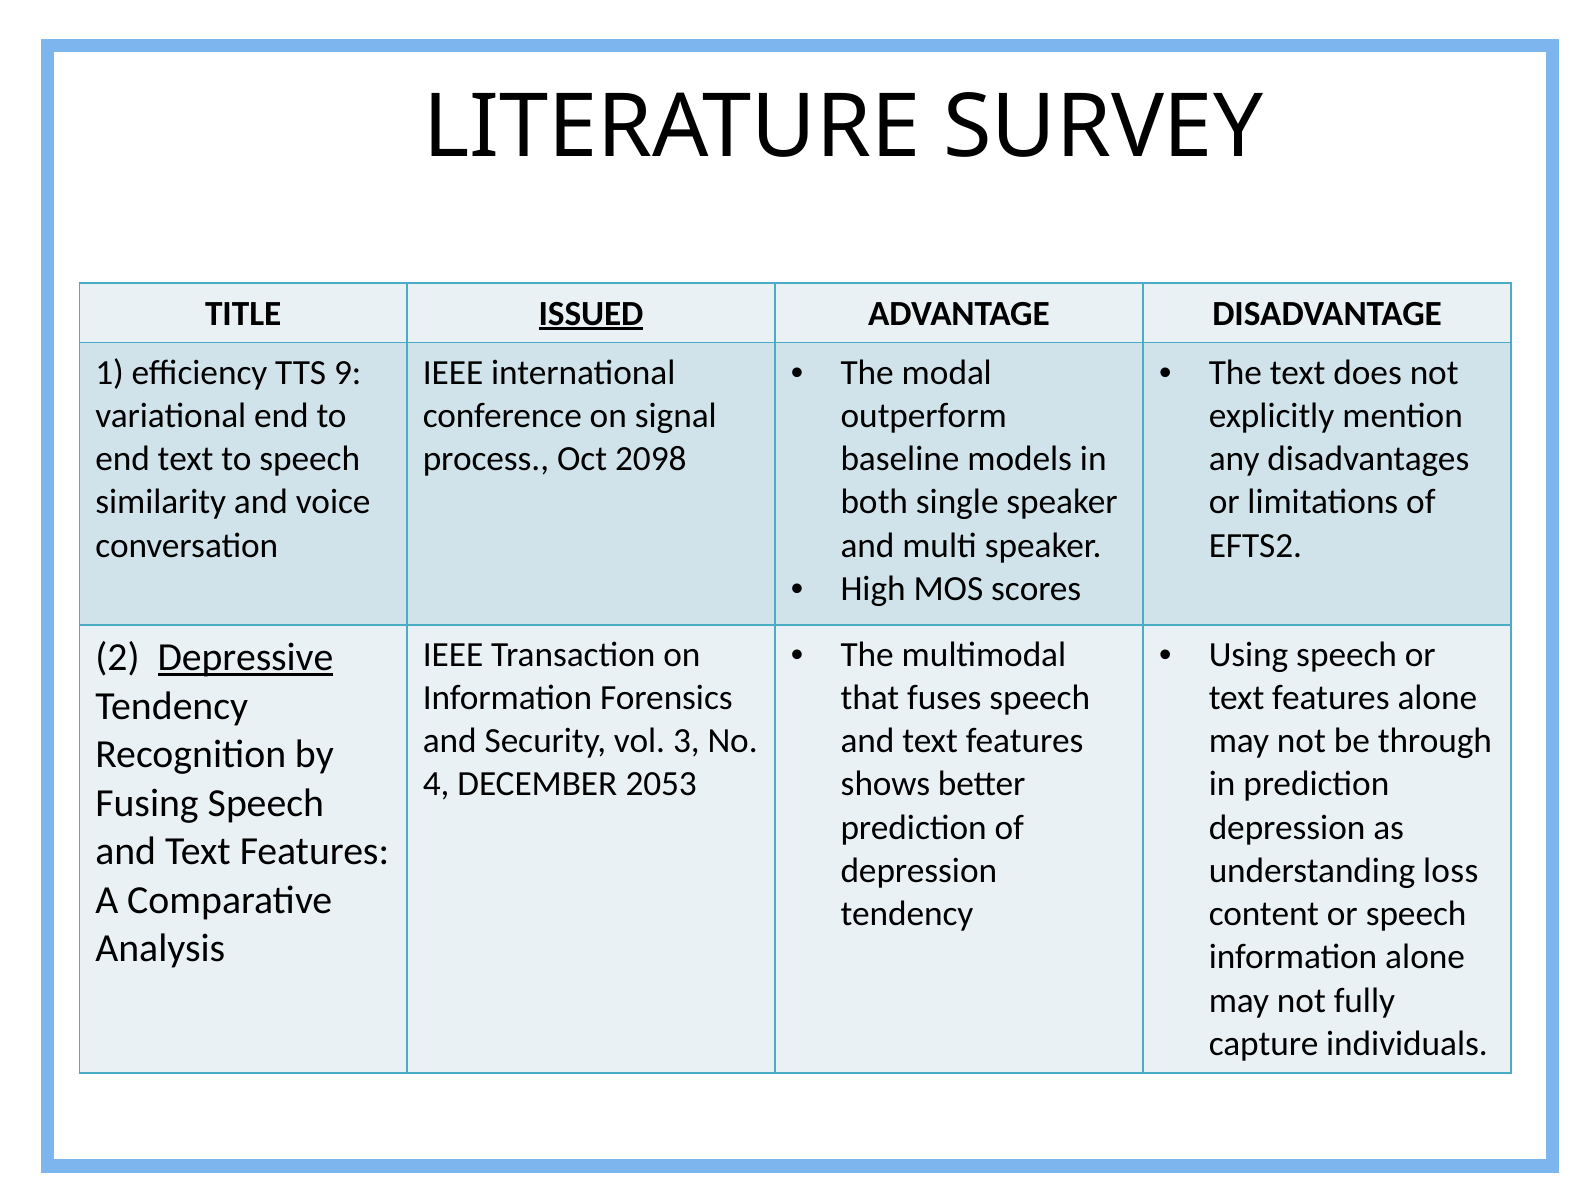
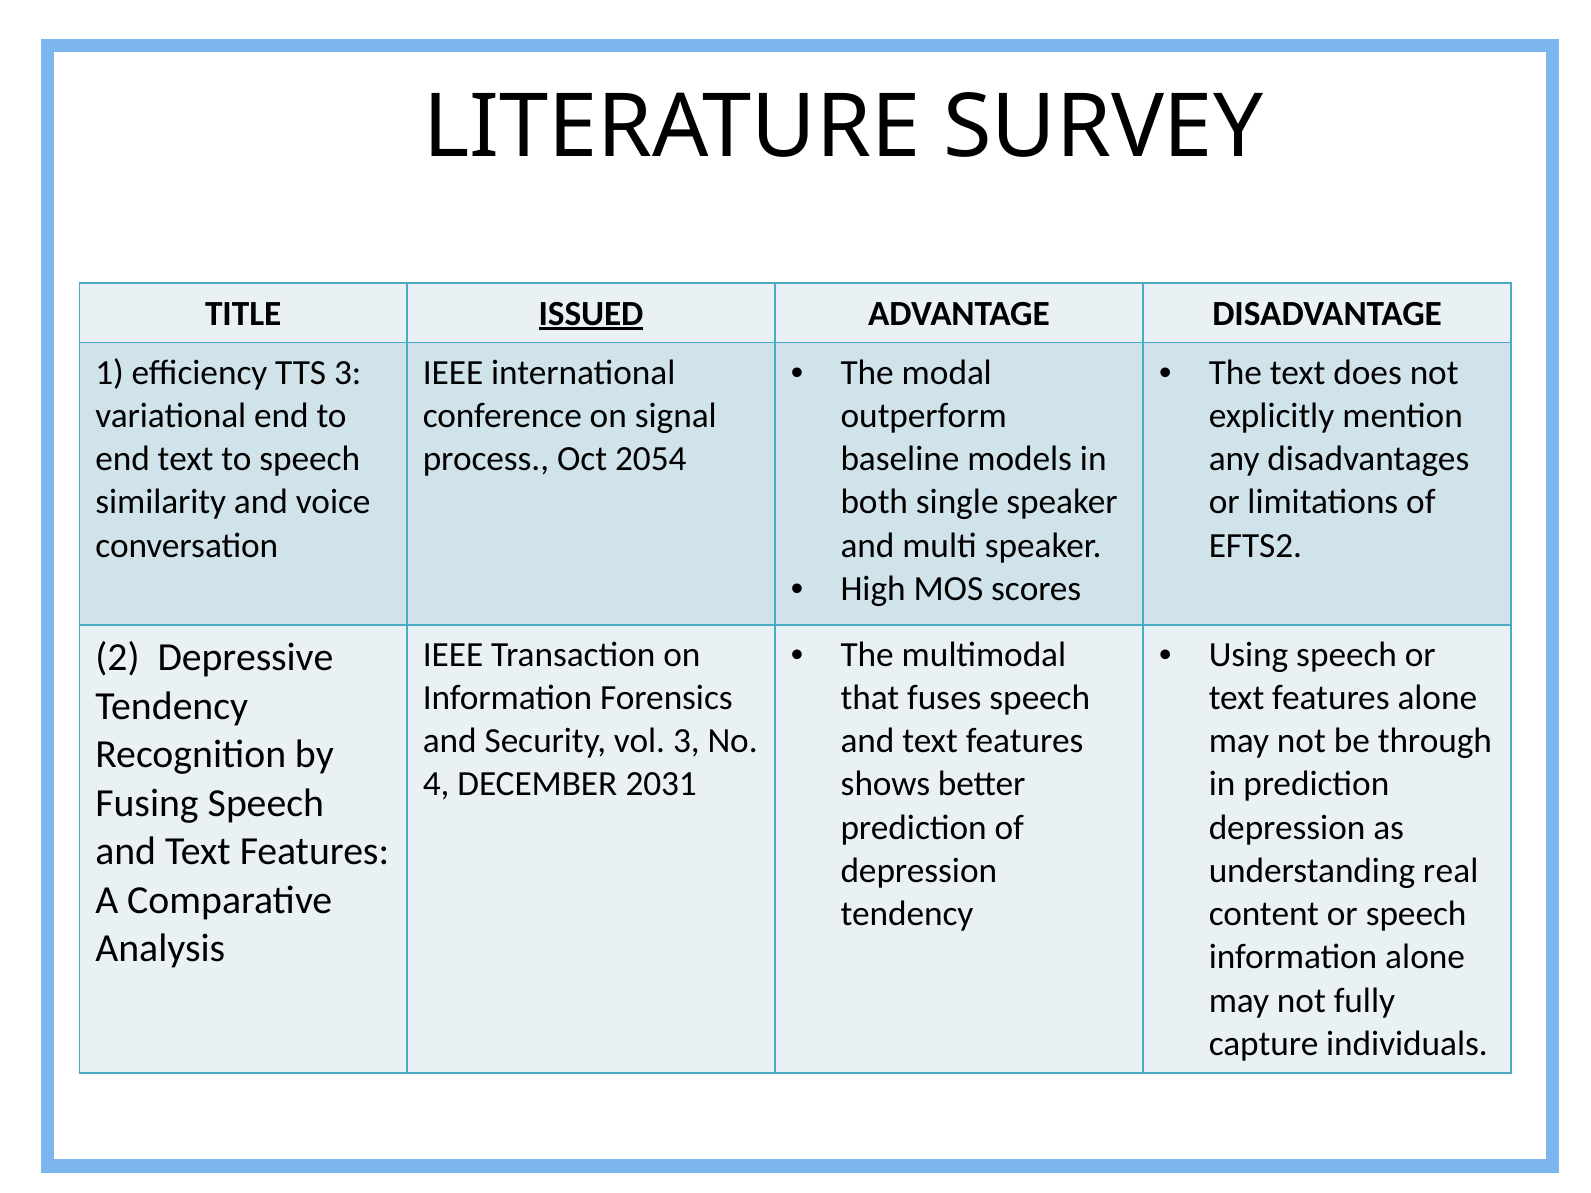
TTS 9: 9 -> 3 (348, 373)
2098: 2098 -> 2054 (651, 459)
Depressive underline: present -> none (245, 658)
2053: 2053 -> 2031 (661, 784)
loss: loss -> real (1451, 871)
